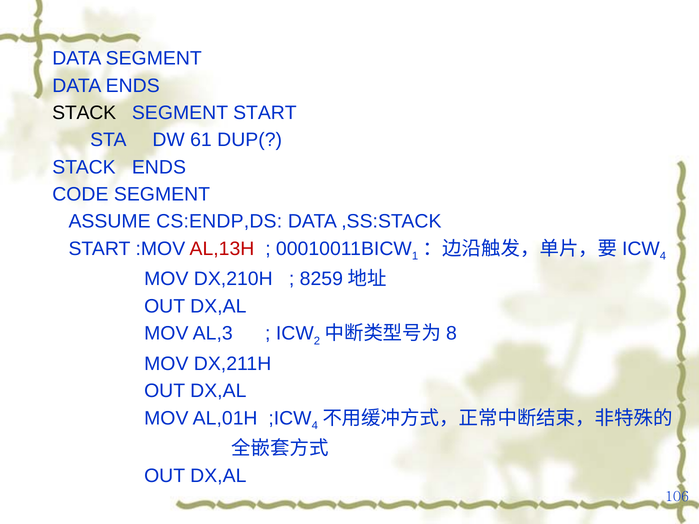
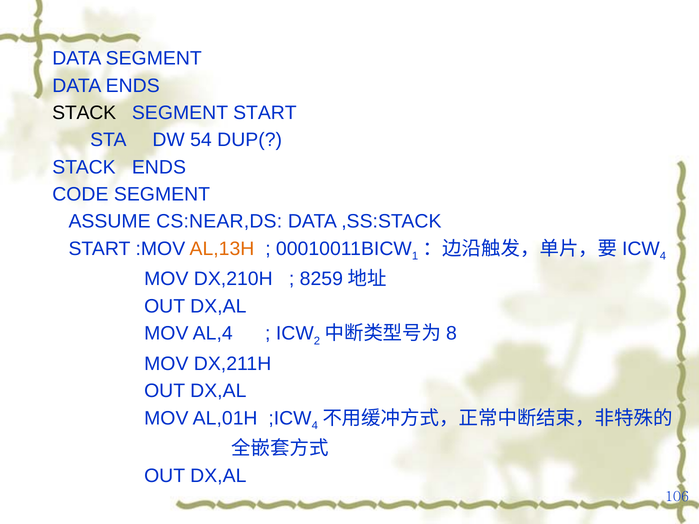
61: 61 -> 54 (201, 140)
CS:ENDP,DS: CS:ENDP,DS -> CS:NEAR,DS (219, 222)
AL,13H colour: red -> orange (222, 249)
AL,3: AL,3 -> AL,4 (213, 334)
